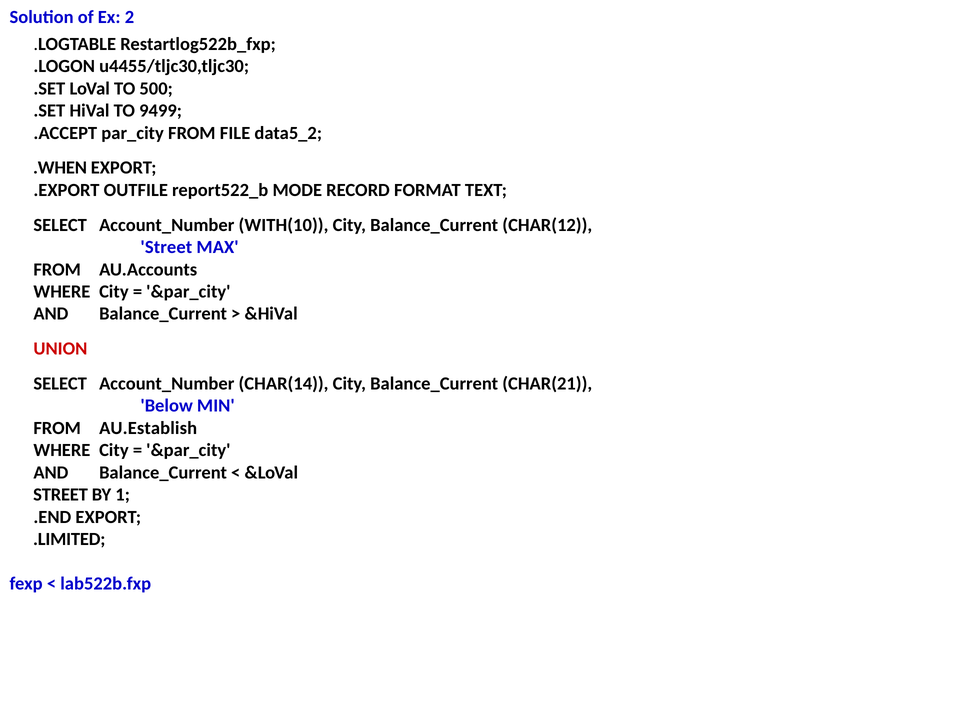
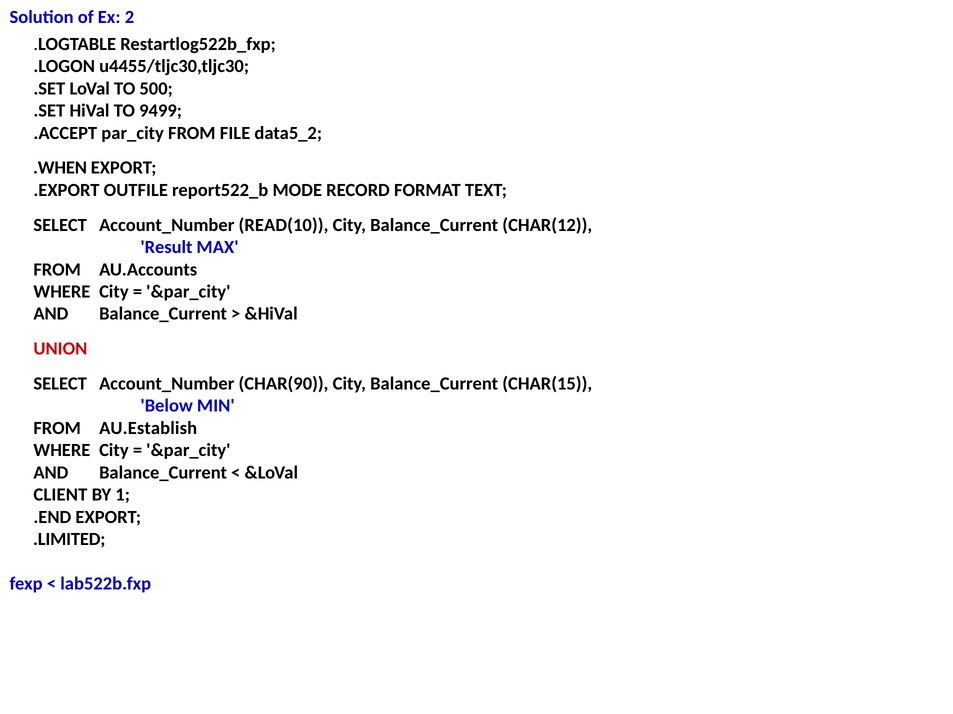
WITH(10: WITH(10 -> READ(10 (284, 225)
Street: Street -> Result (166, 247)
CHAR(14: CHAR(14 -> CHAR(90 (284, 384)
CHAR(21: CHAR(21 -> CHAR(15 (547, 384)
STREET: STREET -> CLIENT (60, 495)
